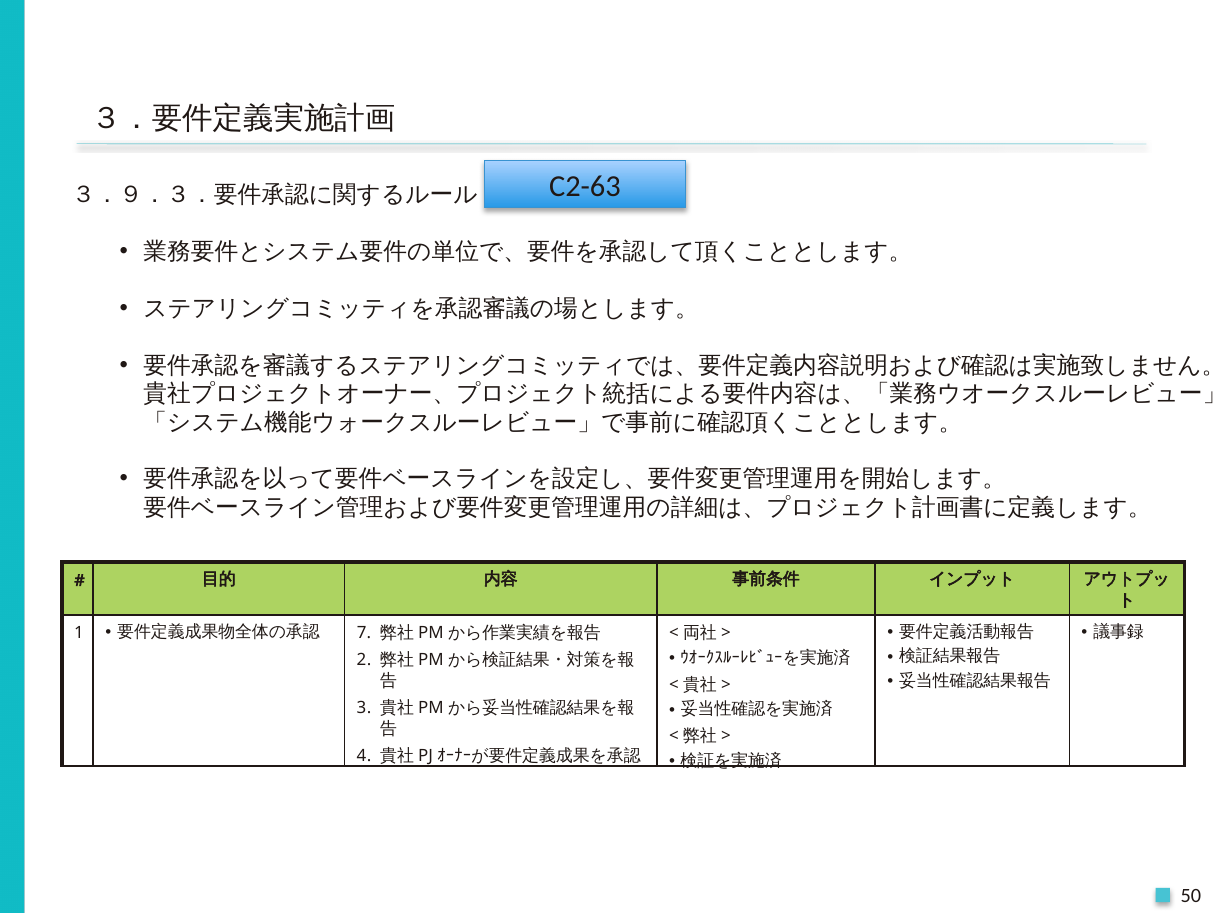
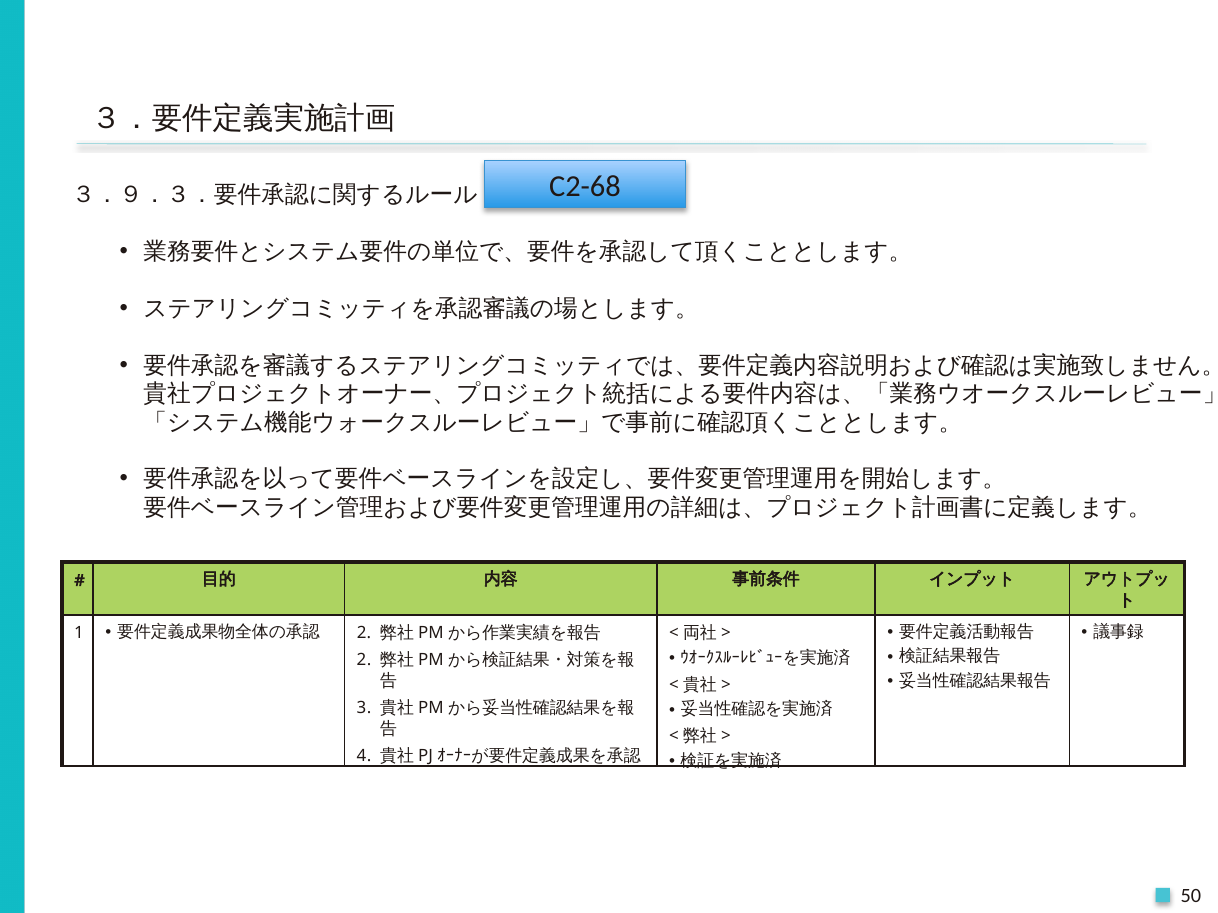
C2-63: C2-63 -> C2-68 (585, 186)
7: 7 -> 2 (364, 634)
